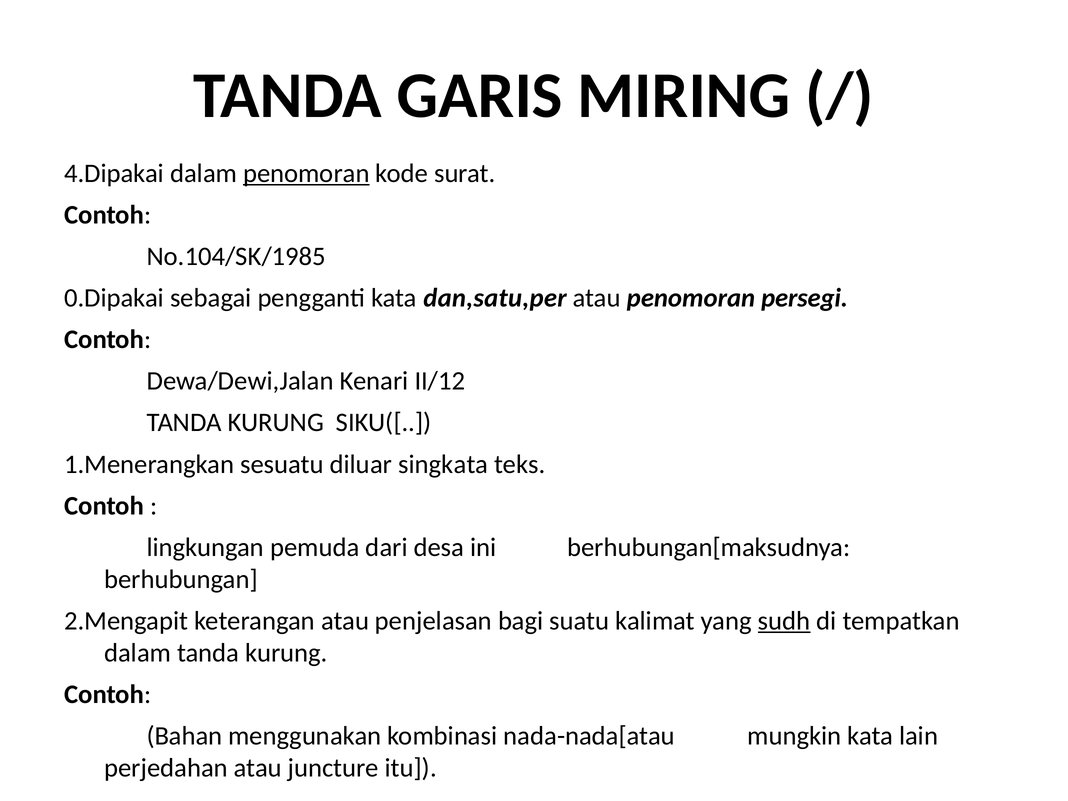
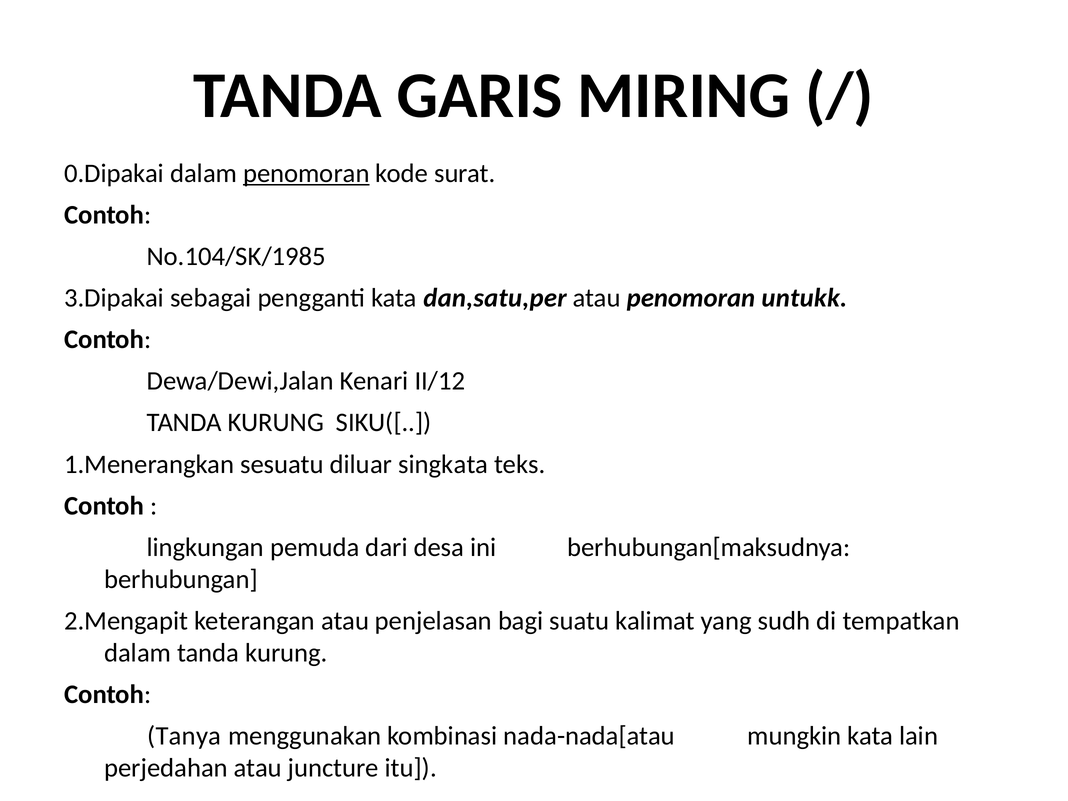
4.Dipakai: 4.Dipakai -> 0.Dipakai (114, 173)
0.Dipakai: 0.Dipakai -> 3.Dipakai (114, 298)
persegi: persegi -> untukk (804, 298)
sudh underline: present -> none (784, 621)
Bahan: Bahan -> Tanya (184, 736)
